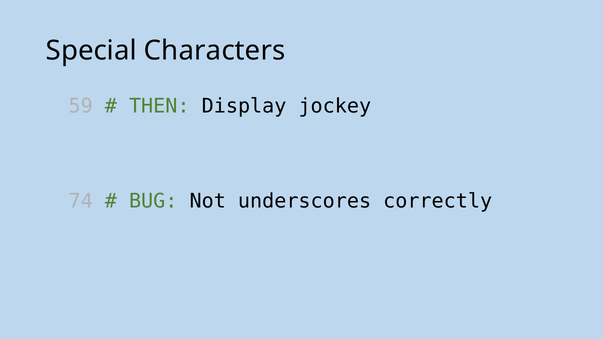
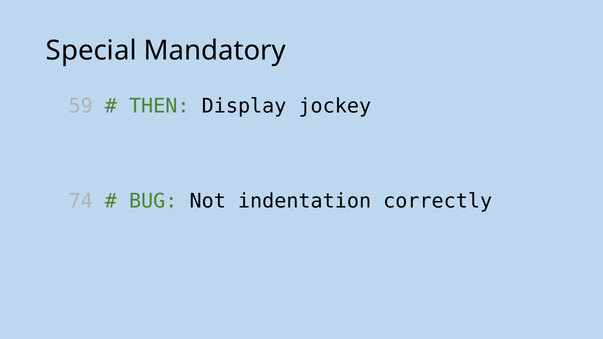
Characters: Characters -> Mandatory (215, 51)
underscores: underscores -> indentation (305, 201)
